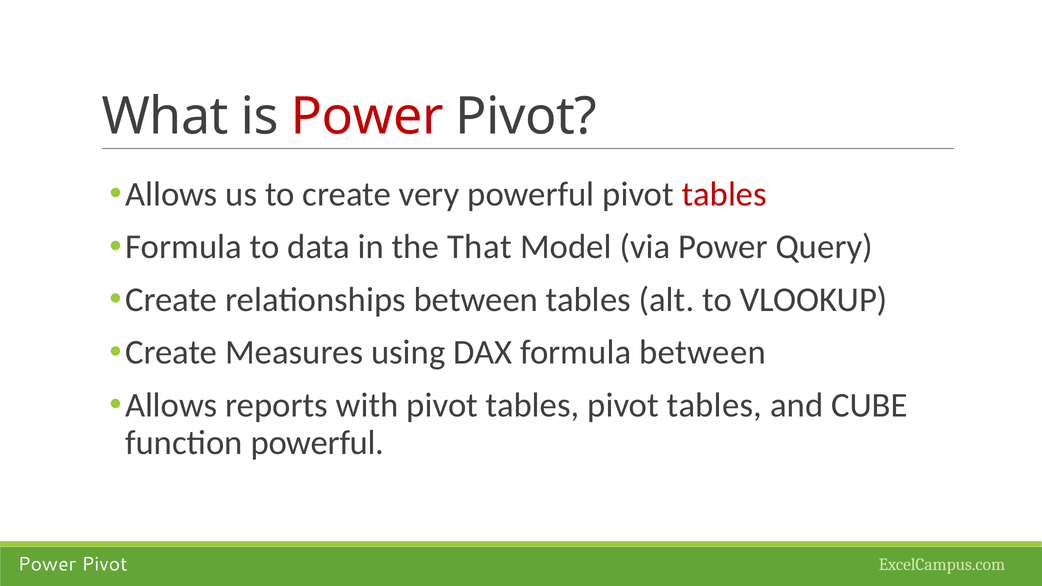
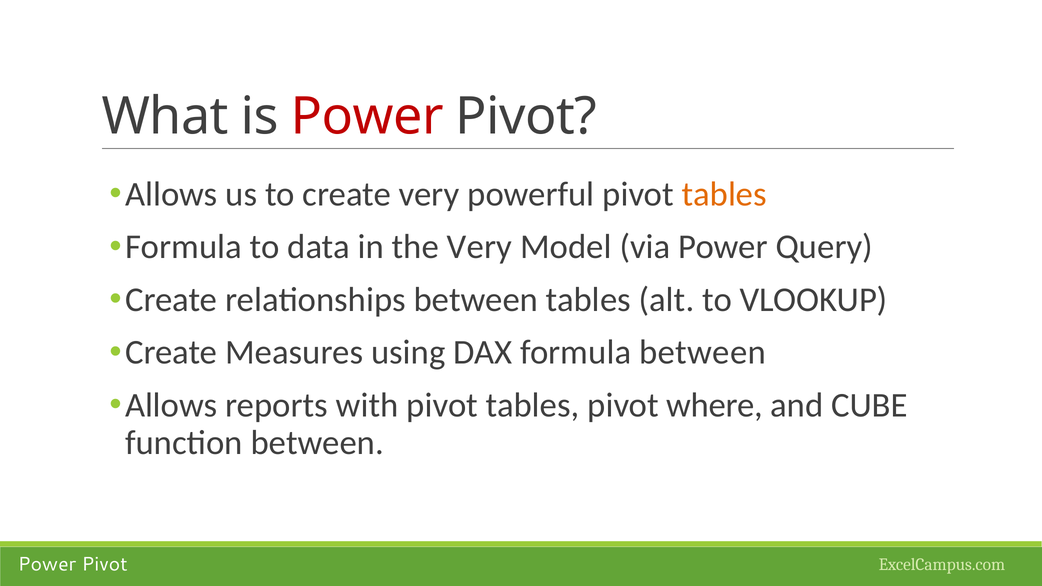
tables colour: red -> orange (724, 194)
the That: That -> Very (479, 247)
tables pivot tables: tables -> where (715, 405)
function powerful: powerful -> between (317, 443)
